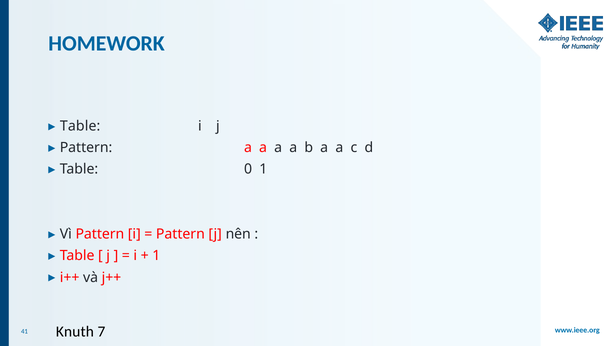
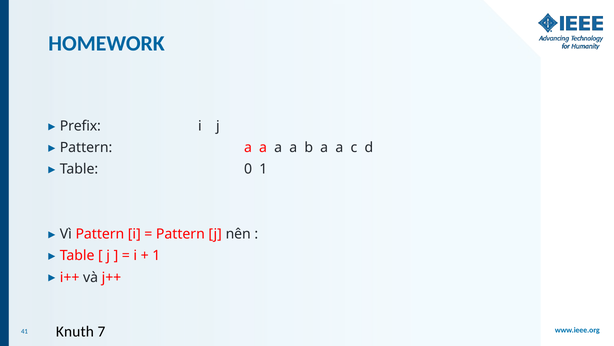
Table: Table -> Prefix (80, 126)
